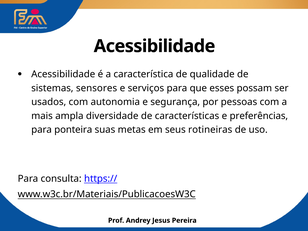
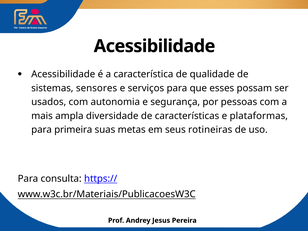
preferências: preferências -> plataformas (259, 116)
ponteira: ponteira -> primeira (73, 130)
